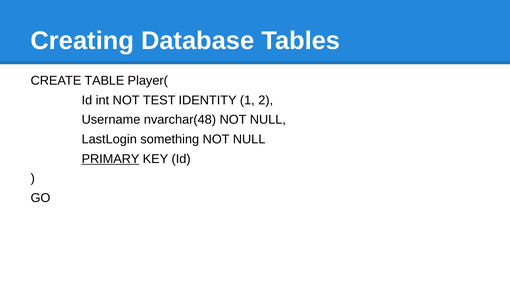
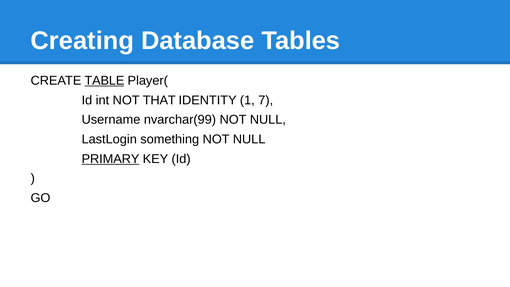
TABLE underline: none -> present (104, 81)
TEST: TEST -> THAT (159, 100)
2: 2 -> 7 (266, 100)
nvarchar(48: nvarchar(48 -> nvarchar(99 (180, 120)
